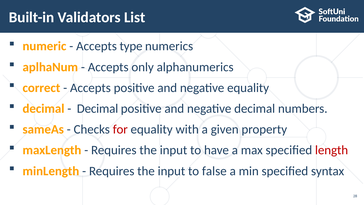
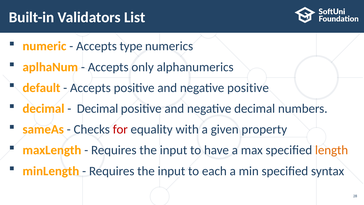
correct: correct -> default (41, 88)
negative equality: equality -> positive (248, 88)
length colour: red -> orange (332, 150)
false: false -> each (214, 171)
